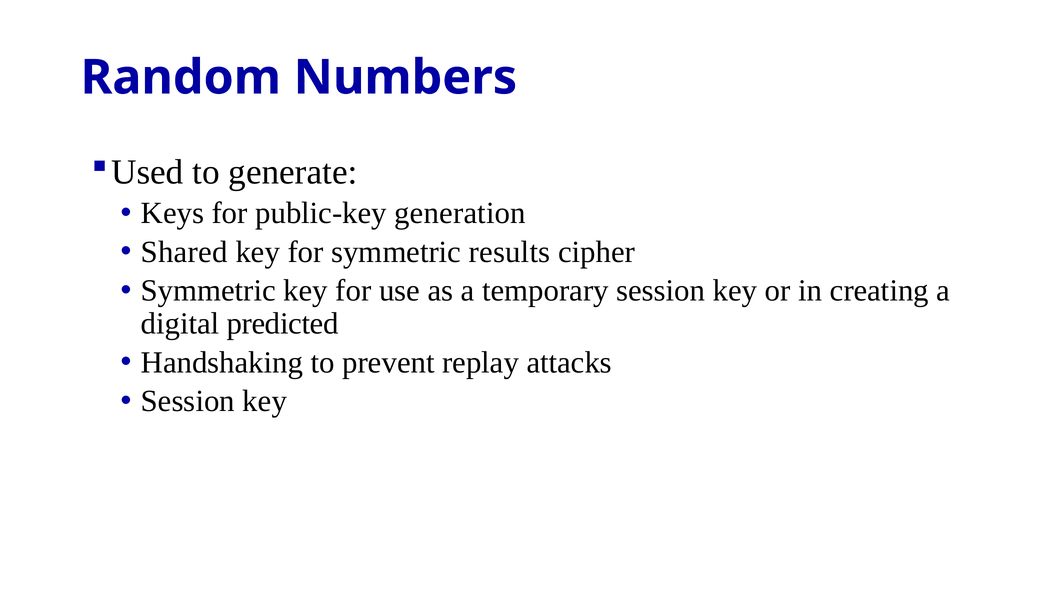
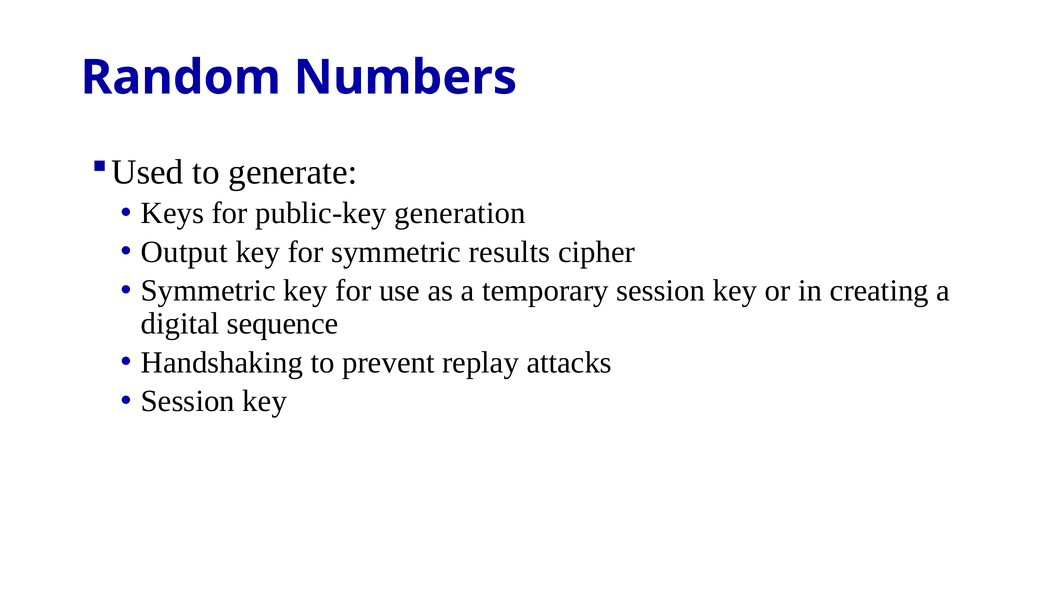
Shared: Shared -> Output (184, 252)
predicted: predicted -> sequence (283, 324)
